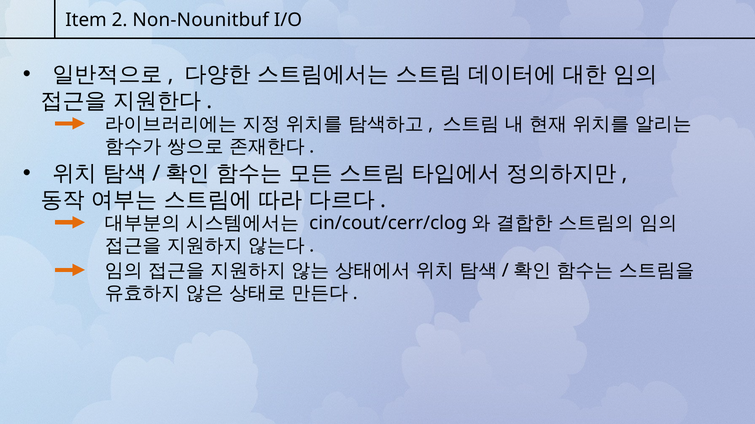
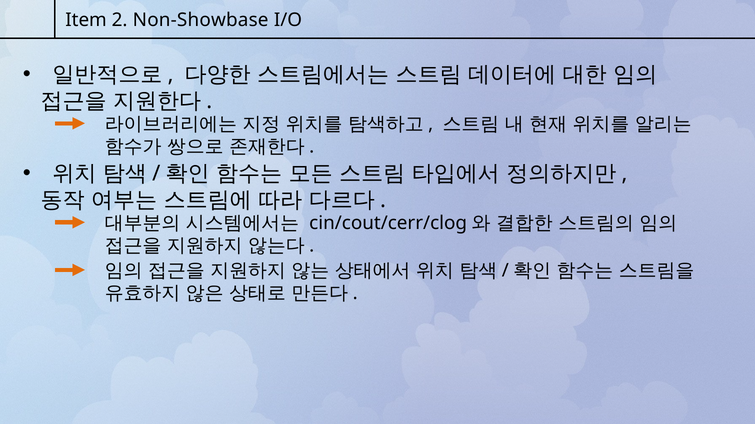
Non-Nounitbuf: Non-Nounitbuf -> Non-Showbase (201, 20)
